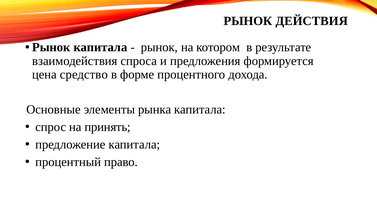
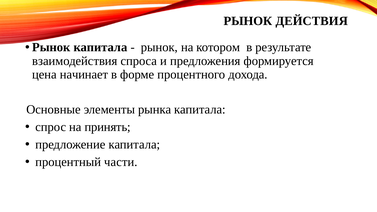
средство: средство -> начинает (84, 75)
право: право -> части (121, 162)
